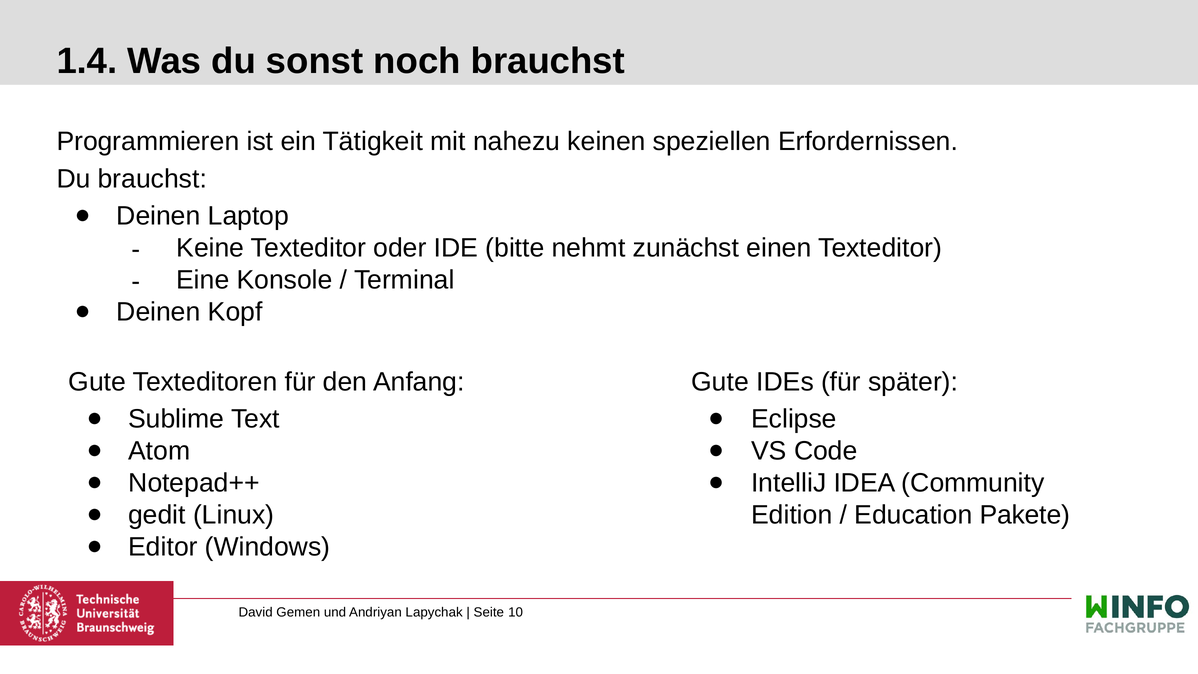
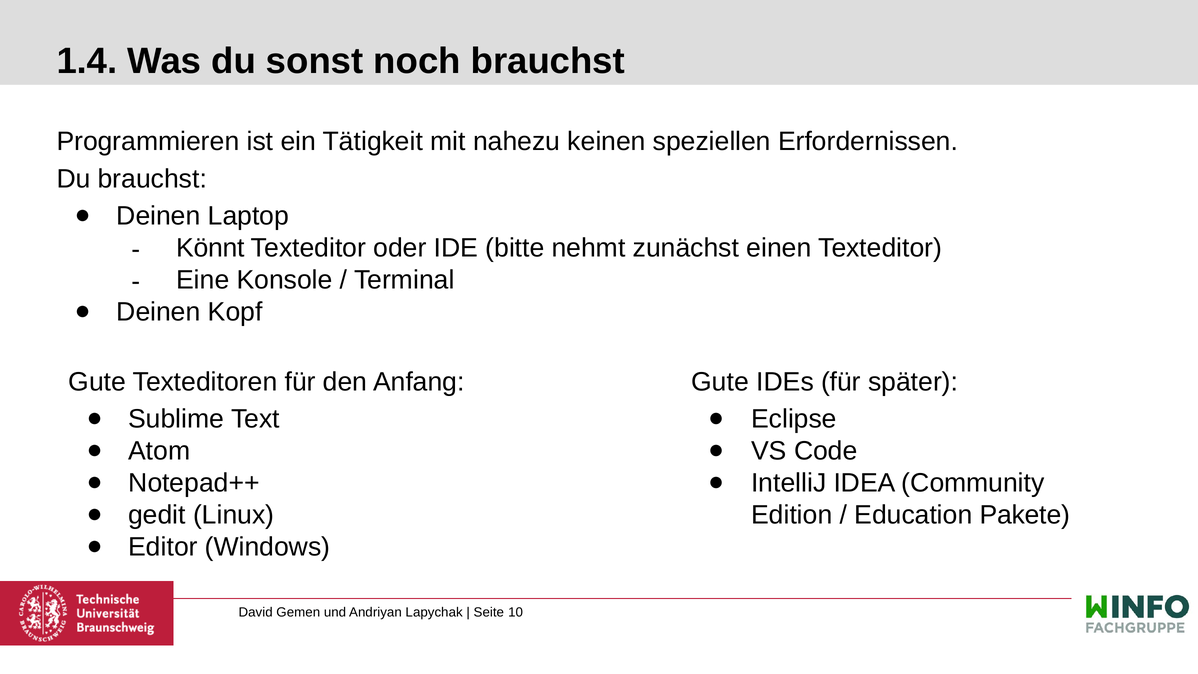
Keine: Keine -> Könnt (210, 248)
